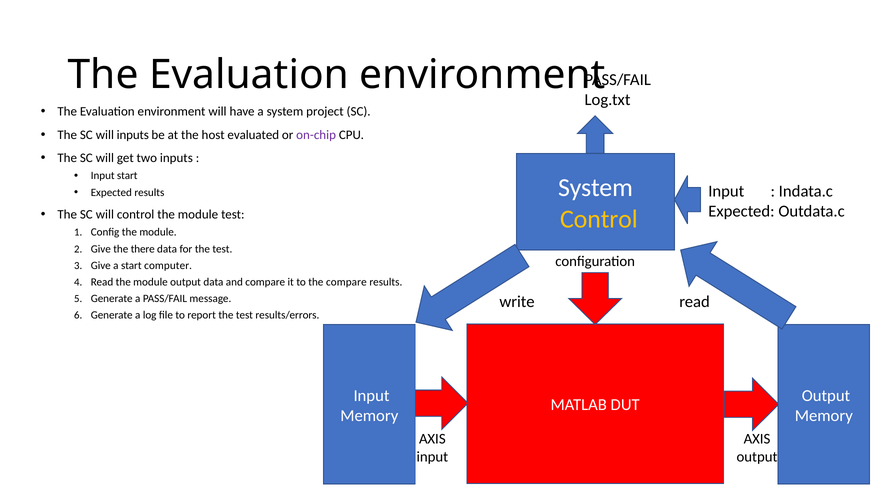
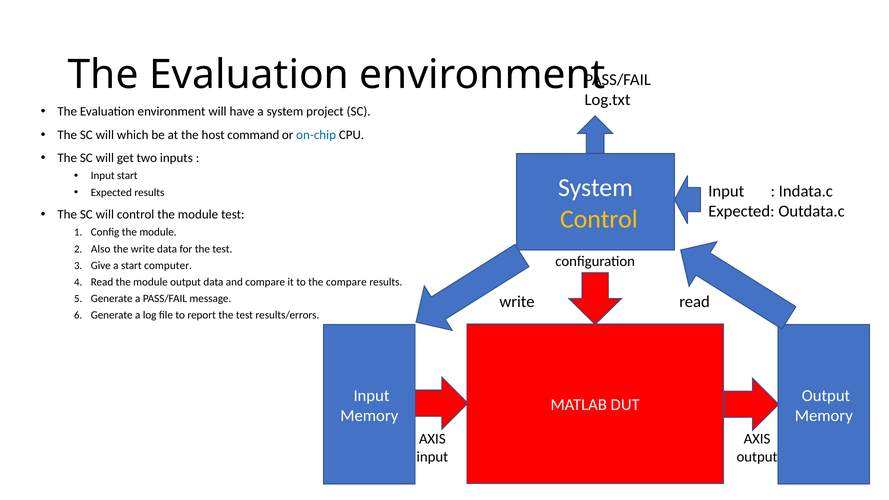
will inputs: inputs -> which (133, 135)
evaluated: evaluated -> command (253, 135)
on-chip colour: purple -> blue (316, 135)
Give: Give -> Also (101, 249)
the there: there -> write (143, 249)
